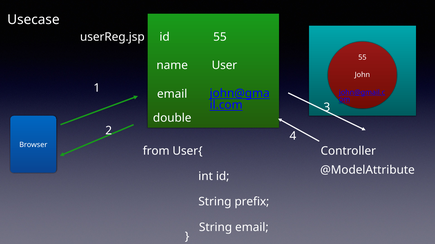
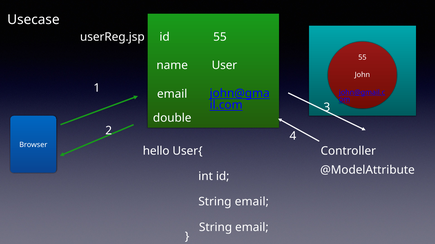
from: from -> hello (156, 151)
prefix: prefix -> email (252, 202)
